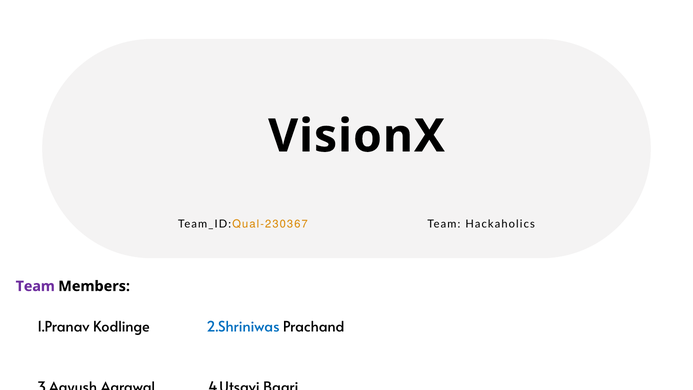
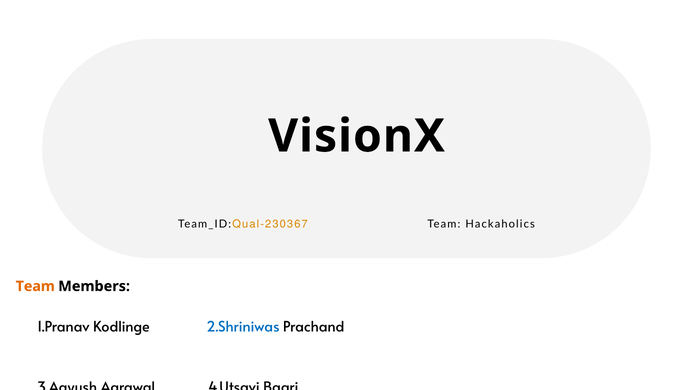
Team colour: purple -> orange (35, 286)
